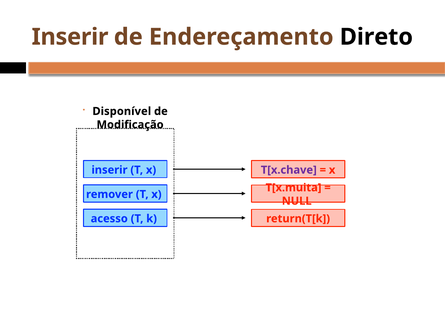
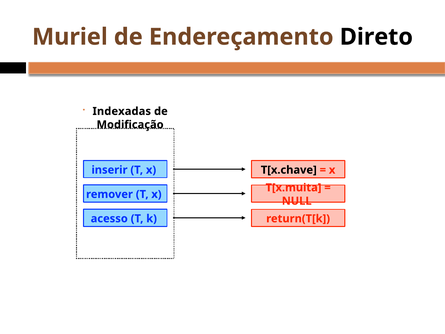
Inserir: Inserir -> Muriel (70, 37)
Disponível: Disponível -> Indexadas (122, 111)
T[x.chave colour: purple -> black (289, 170)
